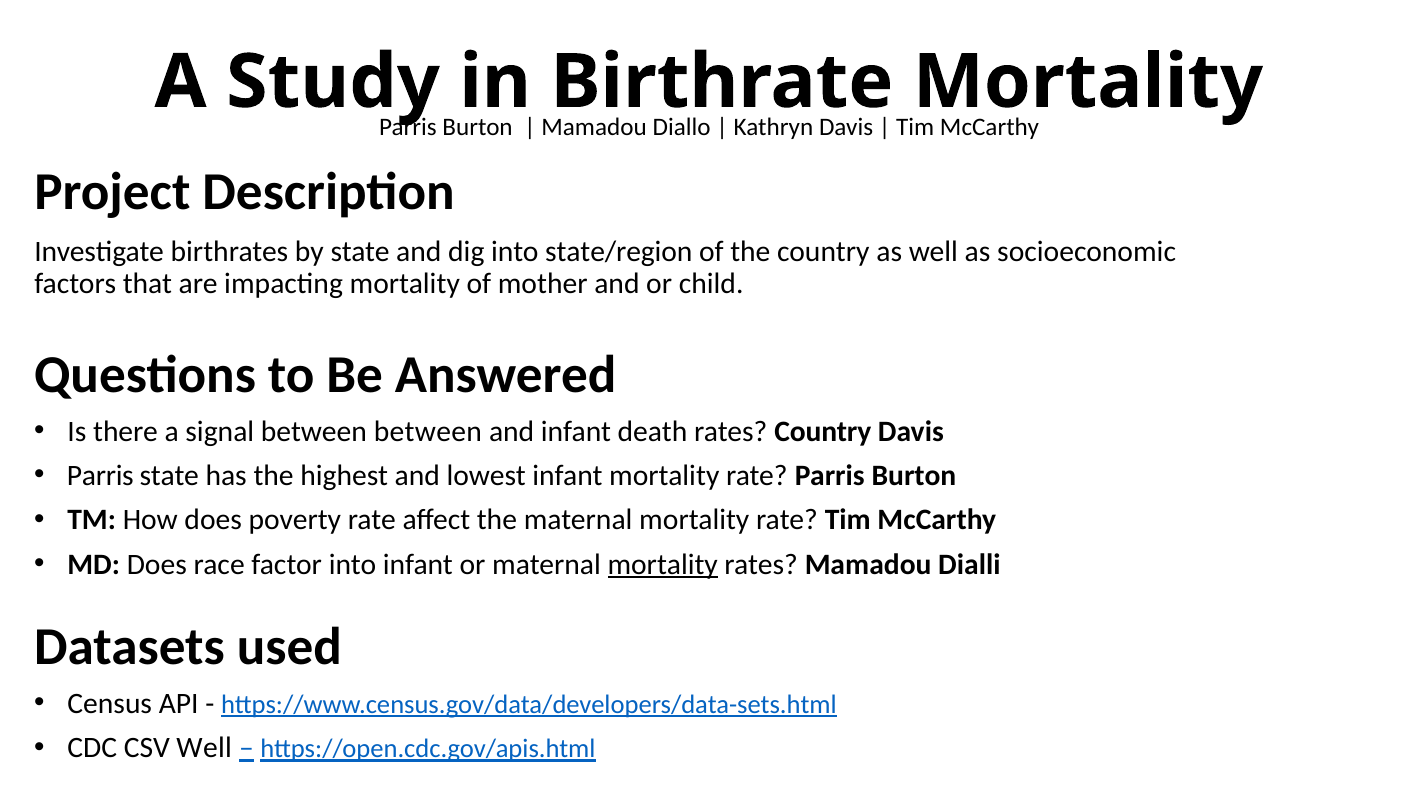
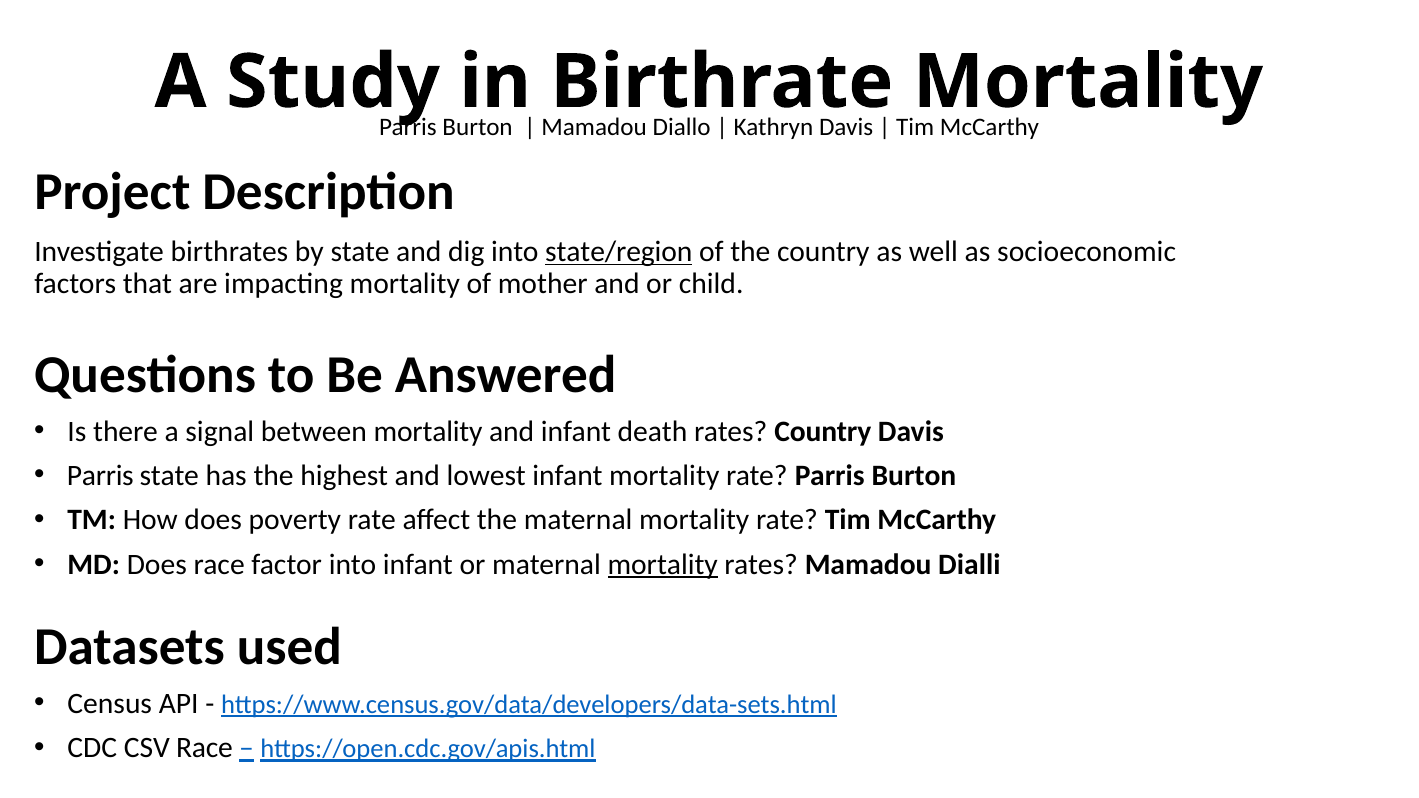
state/region underline: none -> present (619, 252)
between between: between -> mortality (428, 431)
CSV Well: Well -> Race (204, 748)
